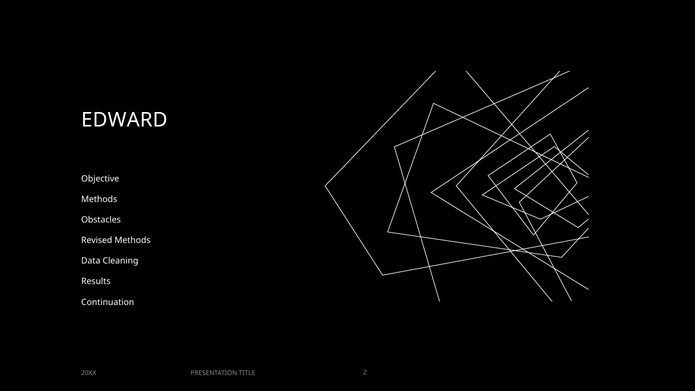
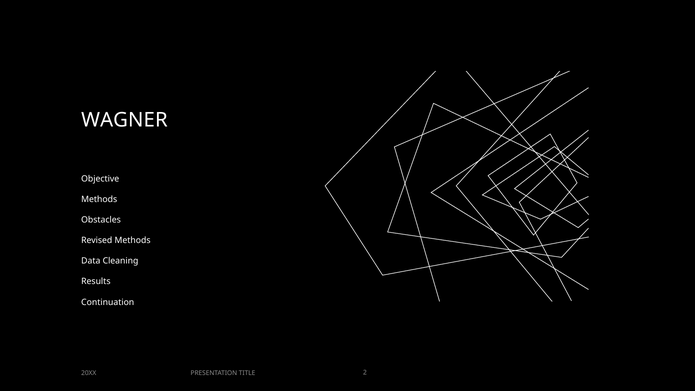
EDWARD: EDWARD -> WAGNER (124, 120)
